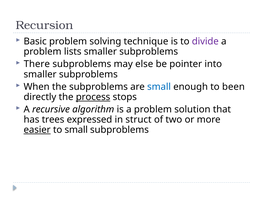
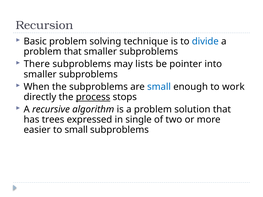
divide colour: purple -> blue (205, 41)
problem lists: lists -> that (73, 52)
else: else -> lists (144, 64)
been: been -> work (233, 87)
struct: struct -> single (139, 120)
easier underline: present -> none (37, 130)
